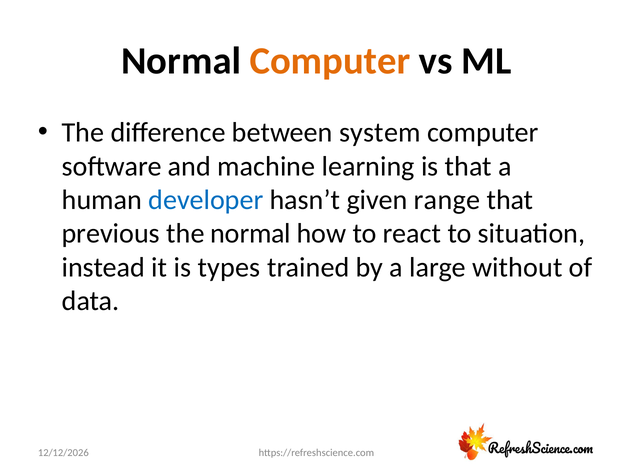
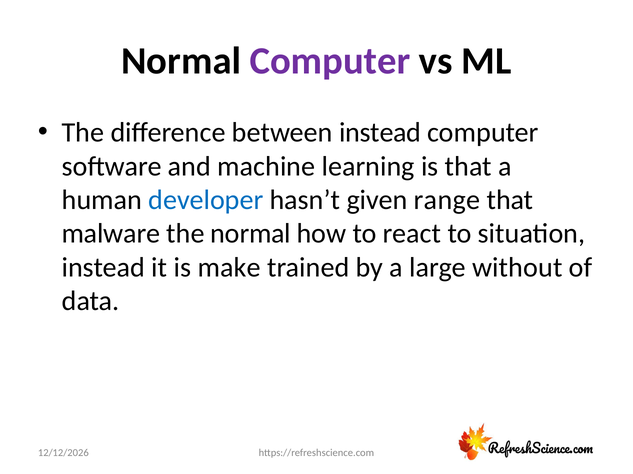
Computer colour: orange -> purple (330, 61)
between system: system -> instead (380, 133)
previous: previous -> malware (111, 234)
types: types -> make (229, 268)
